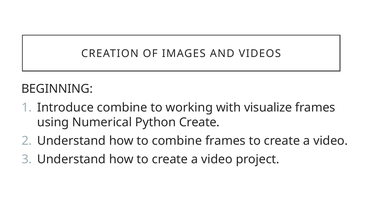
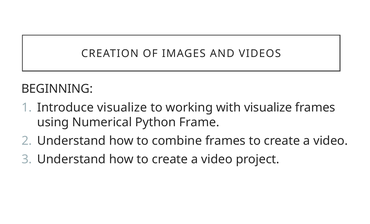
Introduce combine: combine -> visualize (122, 108)
Python Create: Create -> Frame (199, 123)
